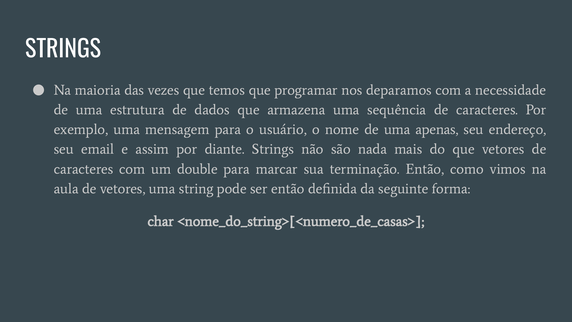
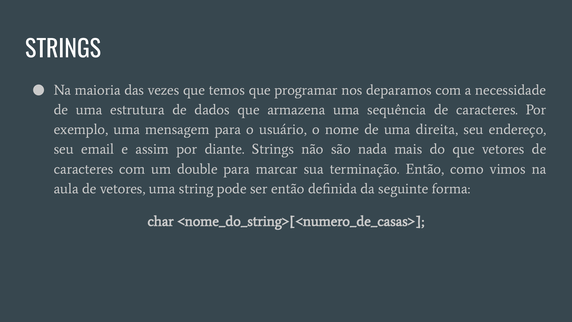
apenas: apenas -> direita (437, 129)
